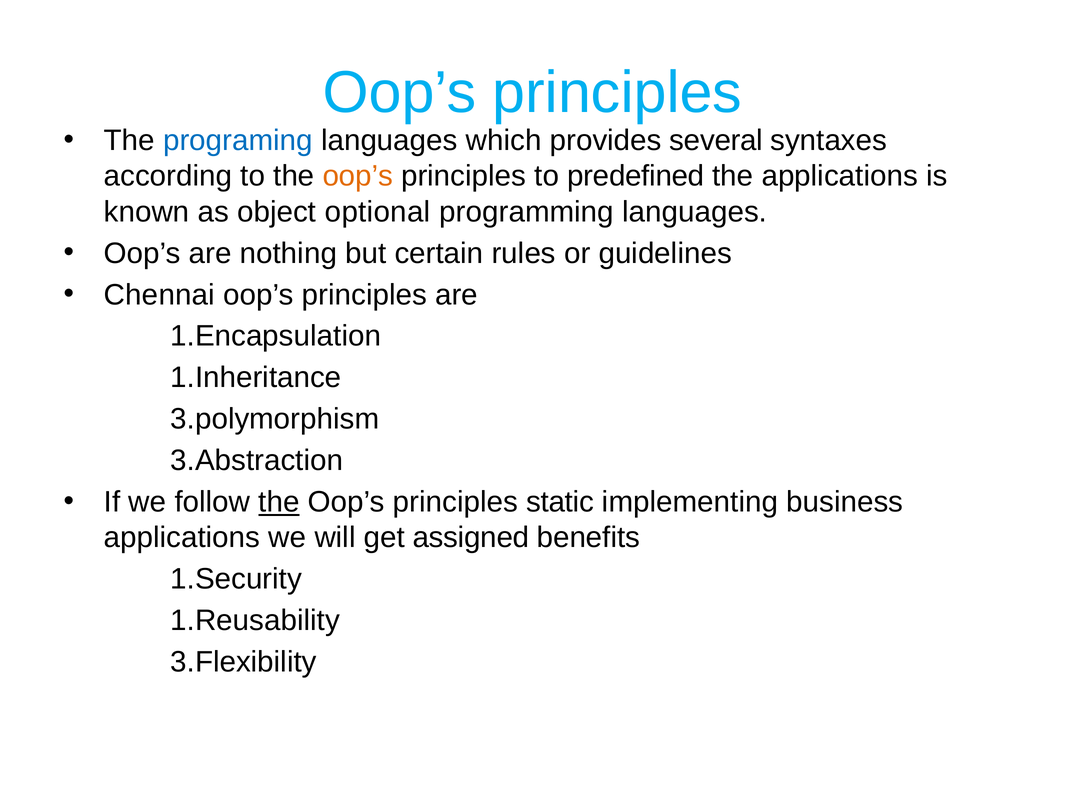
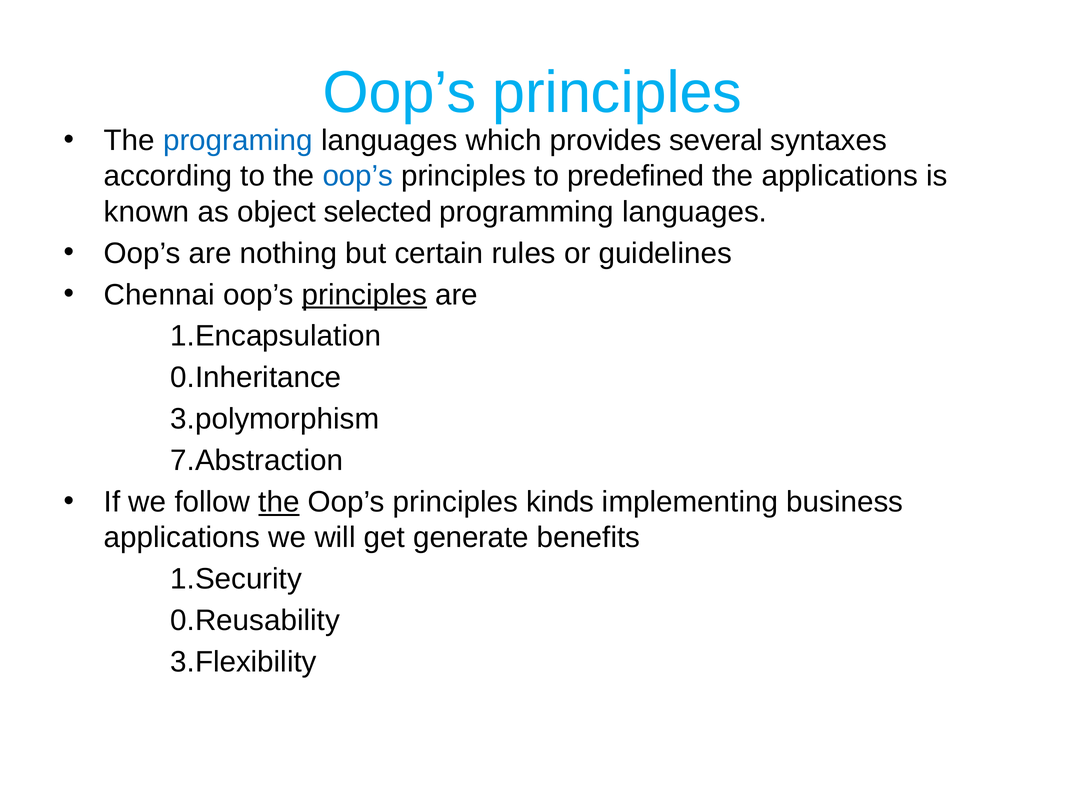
oop’s colour: orange -> blue (358, 176)
optional: optional -> selected (378, 212)
principles underline: none -> present (364, 295)
1.Inheritance: 1.Inheritance -> 0.Inheritance (256, 378)
3.Abstraction: 3.Abstraction -> 7.Abstraction (257, 461)
static: static -> kinds (560, 502)
assigned: assigned -> generate (471, 538)
1.Reusability: 1.Reusability -> 0.Reusability (255, 620)
